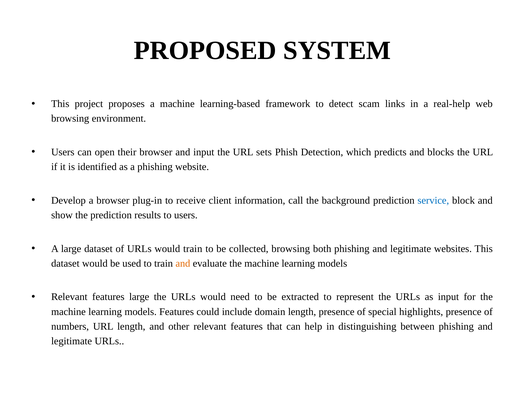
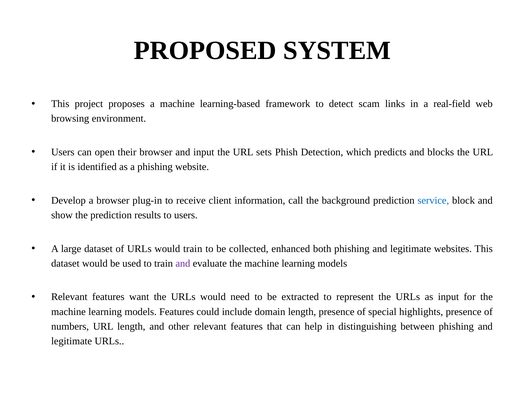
real-help: real-help -> real-field (452, 104)
collected browsing: browsing -> enhanced (291, 249)
and colour: orange -> purple (183, 263)
features large: large -> want (139, 297)
